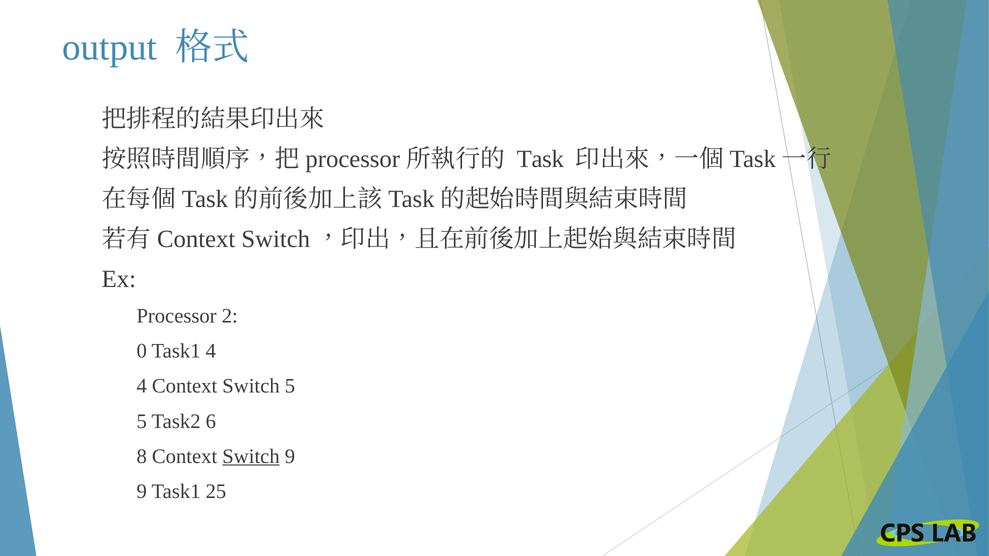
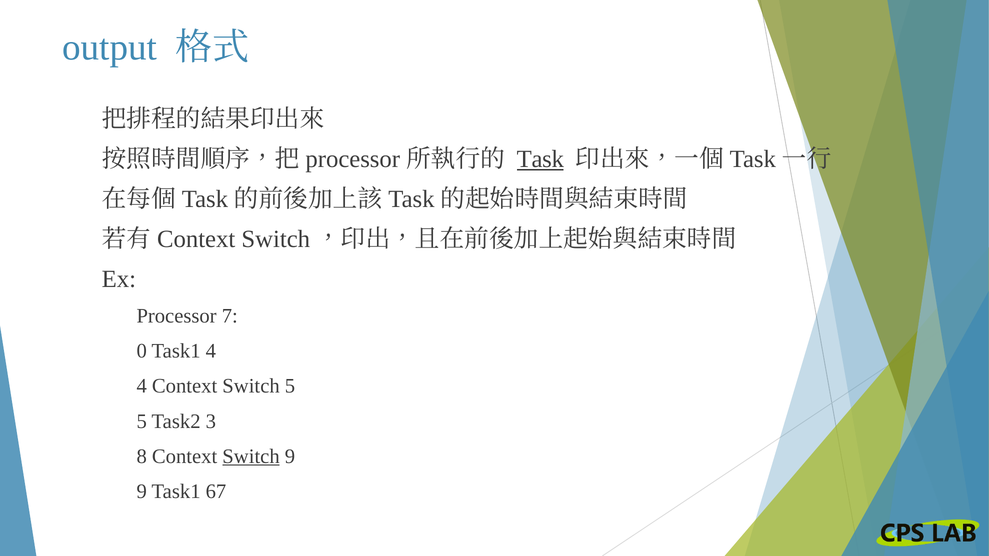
Task underline: none -> present (540, 159)
2: 2 -> 7 (230, 316)
6: 6 -> 3 (211, 421)
25: 25 -> 67 (216, 492)
